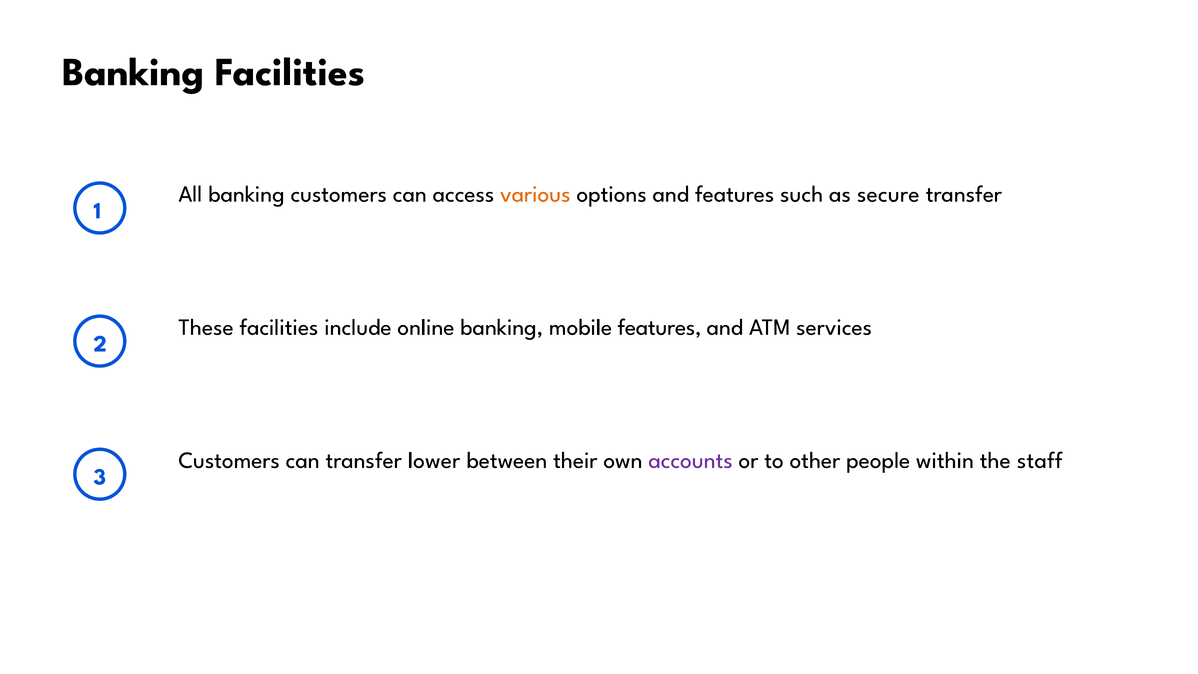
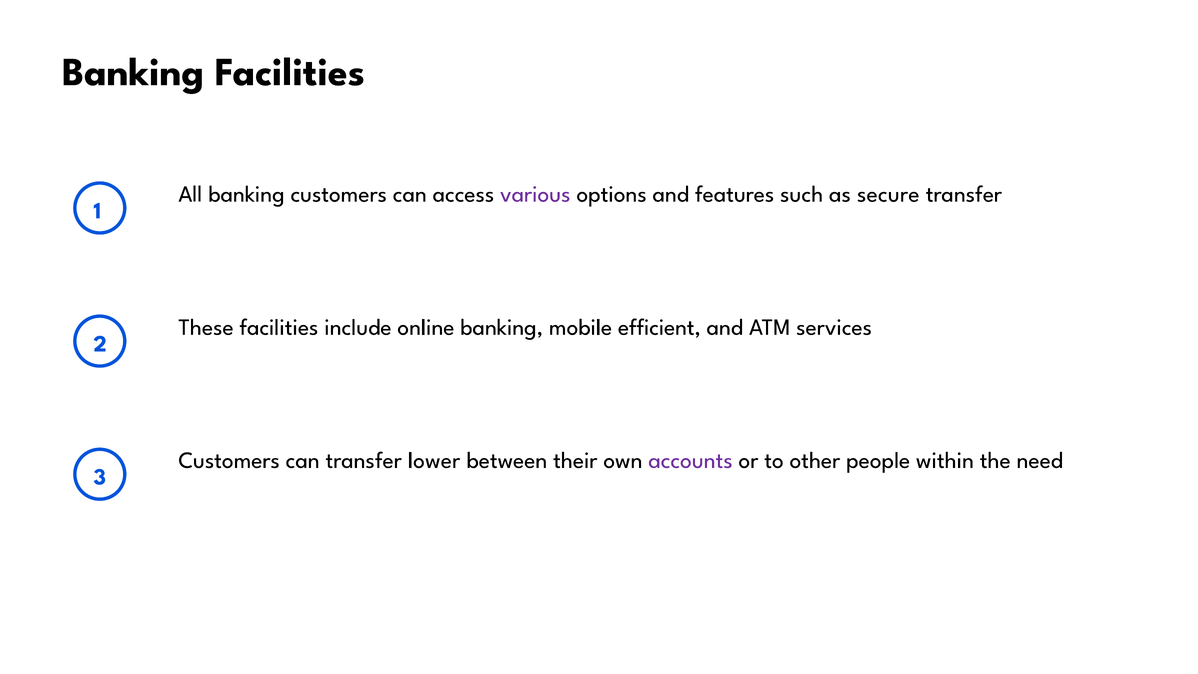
various colour: orange -> purple (535, 194)
mobile features: features -> efficient (659, 327)
staff: staff -> need (1040, 460)
